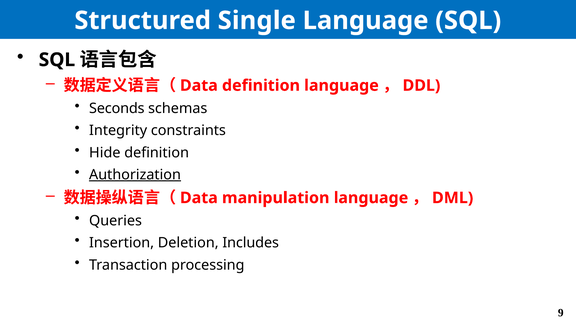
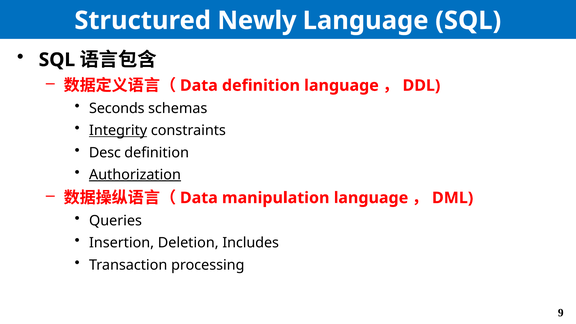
Single: Single -> Newly (257, 21)
Integrity underline: none -> present (118, 131)
Hide: Hide -> Desc (105, 153)
